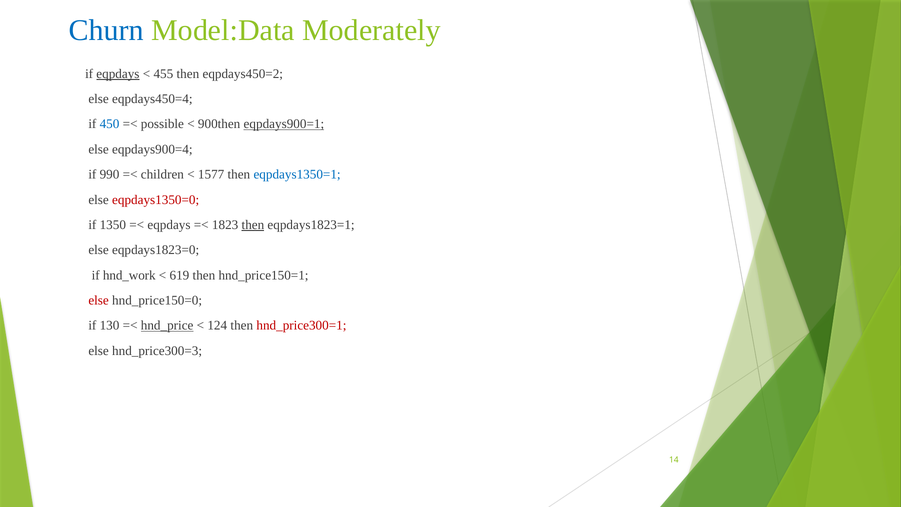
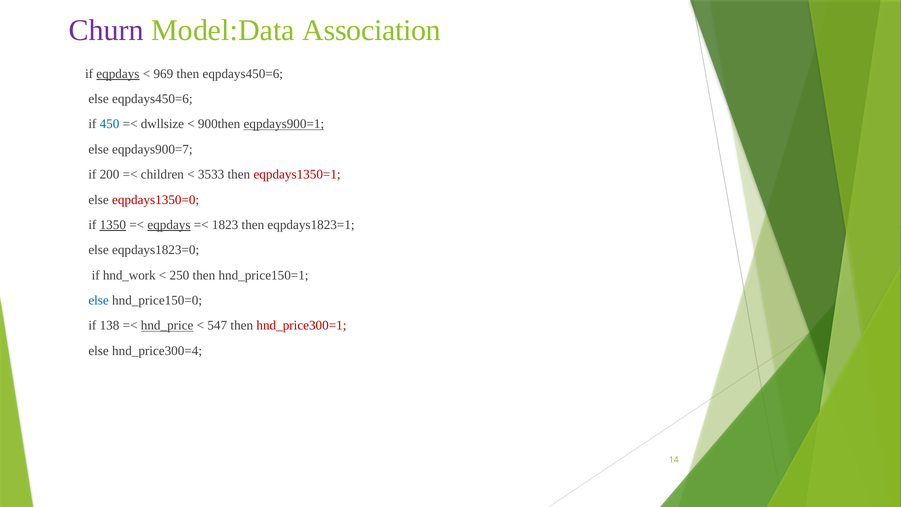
Churn colour: blue -> purple (106, 30)
Moderately: Moderately -> Association (372, 30)
455: 455 -> 969 (163, 74)
then eqpdays450=2: eqpdays450=2 -> eqpdays450=6 (243, 74)
else eqpdays450=4: eqpdays450=4 -> eqpdays450=6 (152, 99)
possible: possible -> dwllsize (162, 124)
eqpdays900=4: eqpdays900=4 -> eqpdays900=7 (152, 149)
990: 990 -> 200 (110, 174)
1577: 1577 -> 3533 (211, 174)
eqpdays1350=1 colour: blue -> red (297, 174)
1350 underline: none -> present (113, 225)
eqpdays underline: none -> present (169, 225)
then underline: present -> none (253, 225)
619: 619 -> 250 (179, 275)
else colour: red -> blue (99, 300)
130: 130 -> 138 (110, 325)
124: 124 -> 547 (217, 325)
hnd_price300=3: hnd_price300=3 -> hnd_price300=4 (157, 351)
